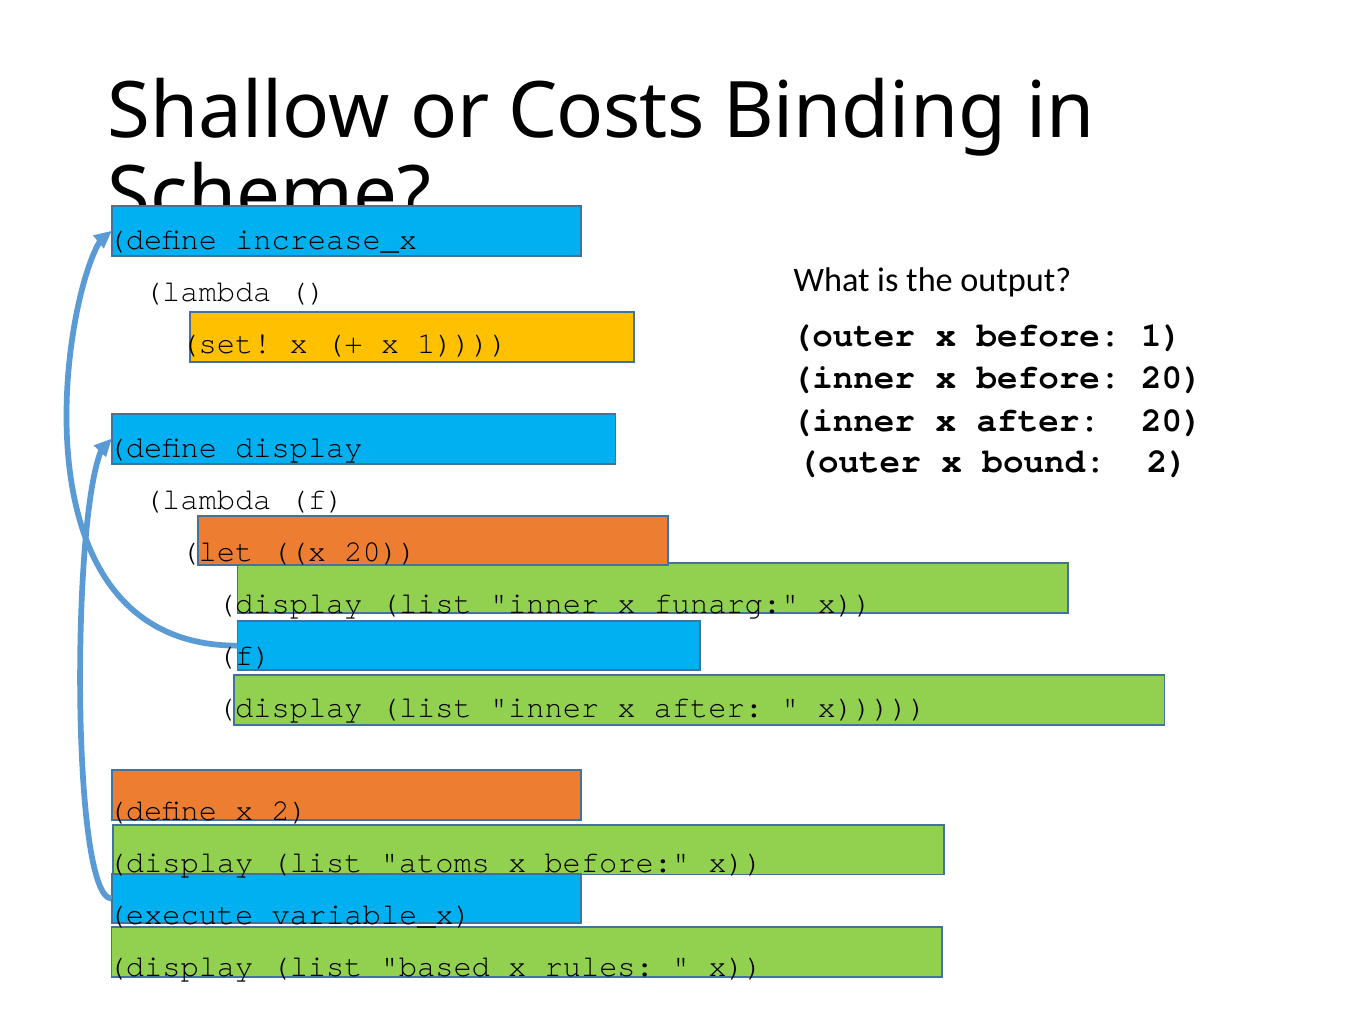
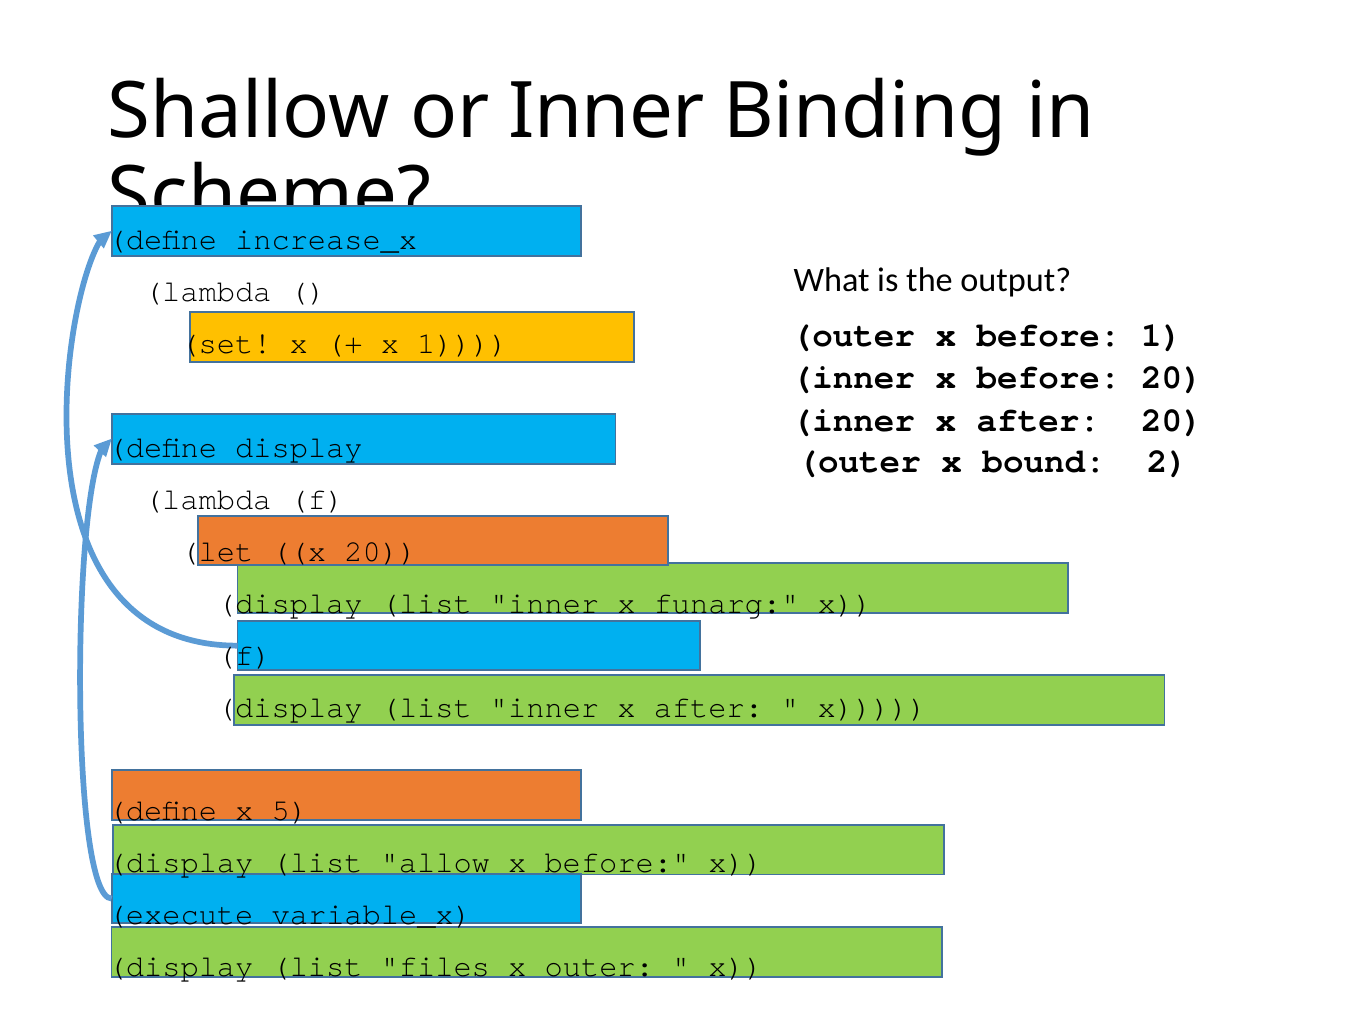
or Costs: Costs -> Inner (607, 111)
x 2: 2 -> 5 (290, 810)
atoms: atoms -> allow (435, 862)
based: based -> files (435, 966)
x rules: rules -> outer (599, 966)
